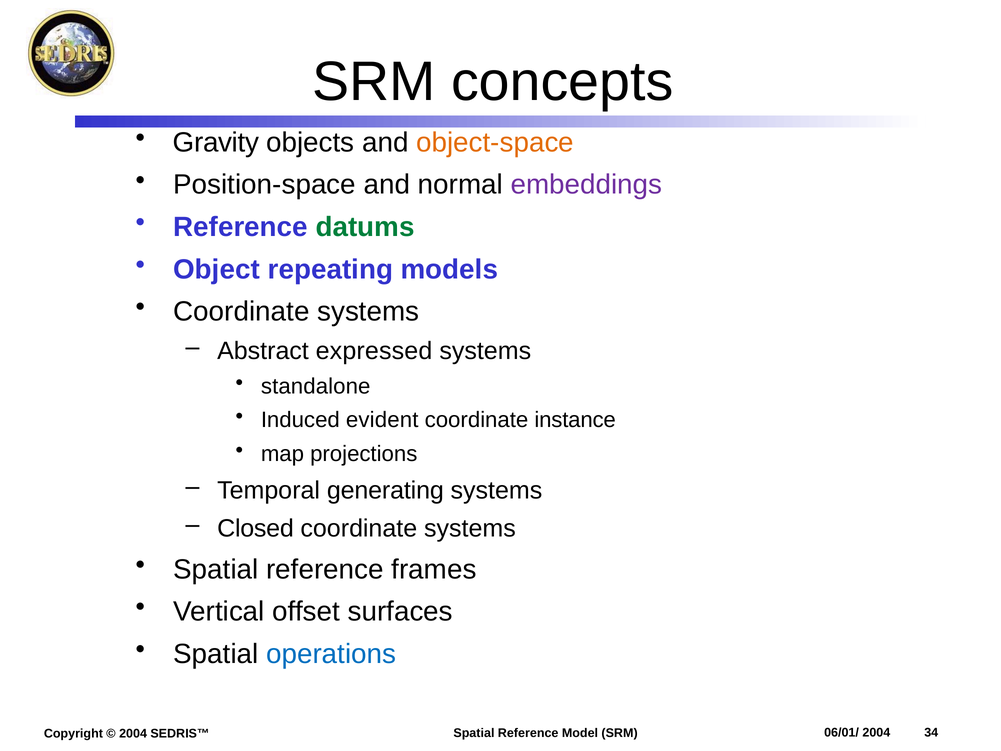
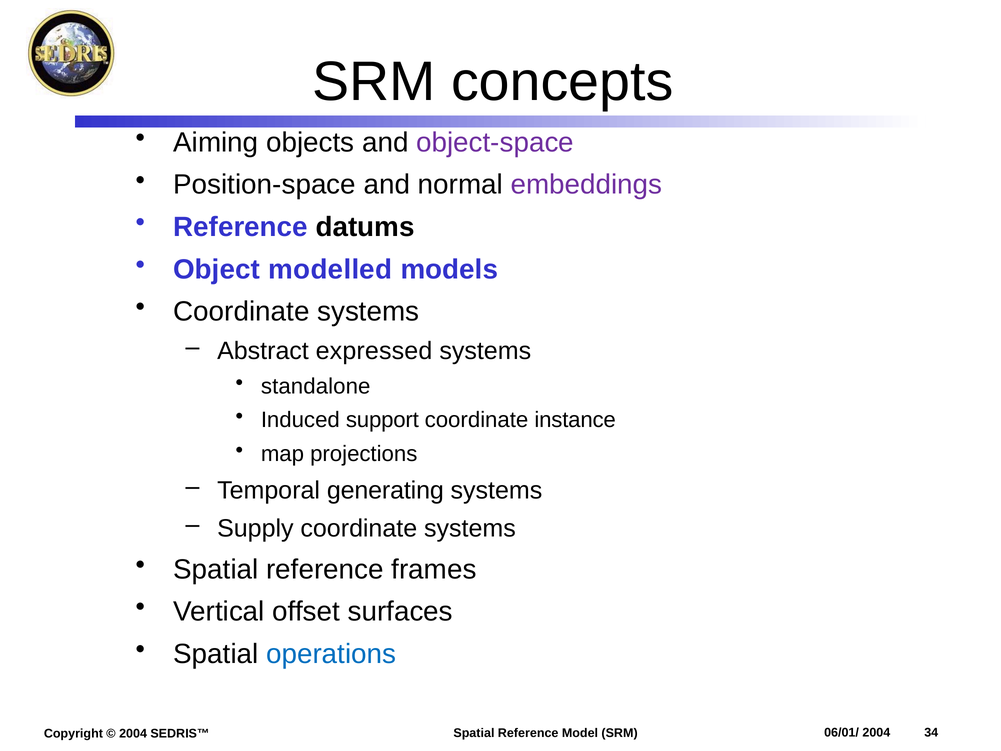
Gravity: Gravity -> Aiming (216, 143)
object-space colour: orange -> purple (495, 143)
datums colour: green -> black (365, 227)
repeating: repeating -> modelled (330, 269)
evident: evident -> support (382, 420)
Closed: Closed -> Supply (255, 528)
